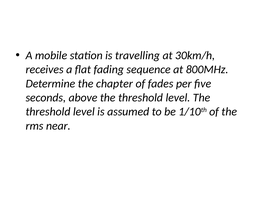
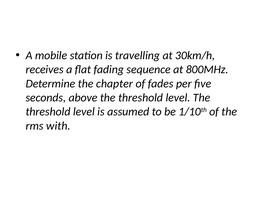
near: near -> with (58, 125)
